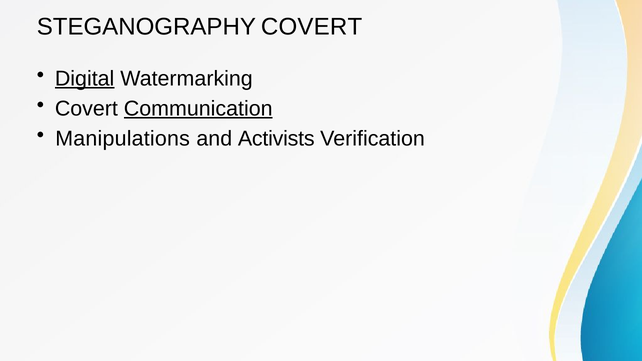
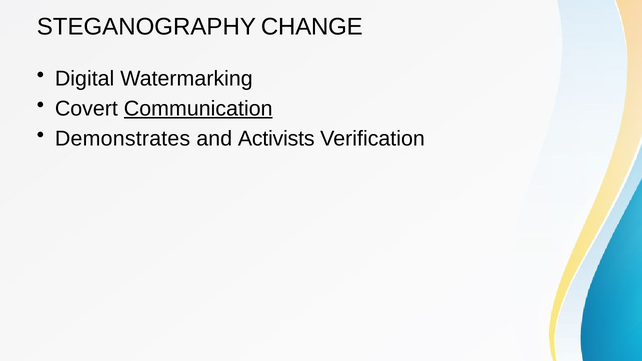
STEGANOGRAPHY COVERT: COVERT -> CHANGE (312, 27)
Digital underline: present -> none (85, 79)
Manipulations: Manipulations -> Demonstrates (123, 139)
